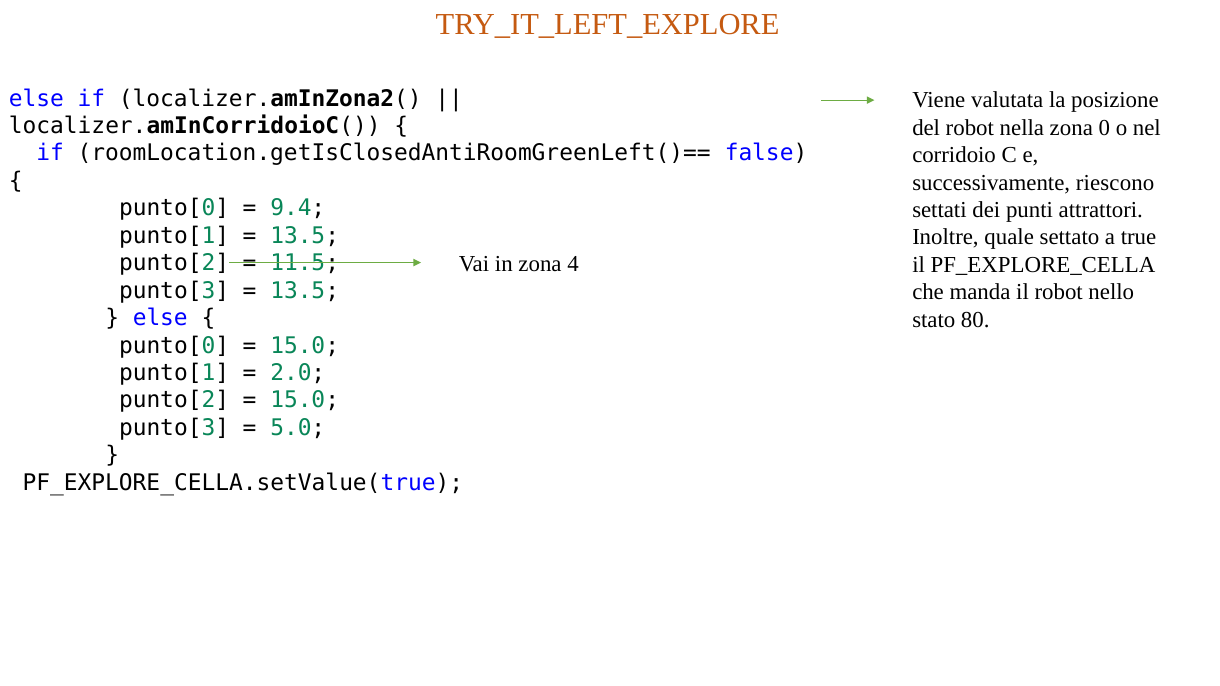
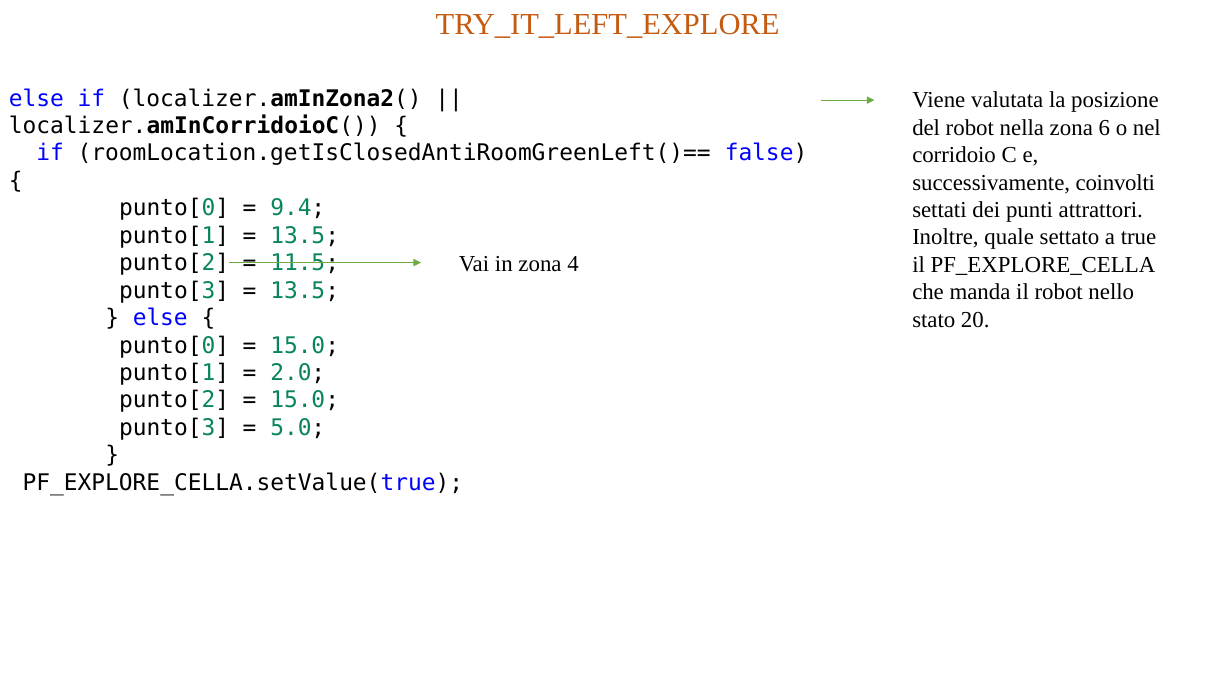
0: 0 -> 6 (1104, 128)
riescono: riescono -> coinvolti (1115, 183)
80: 80 -> 20 (975, 320)
